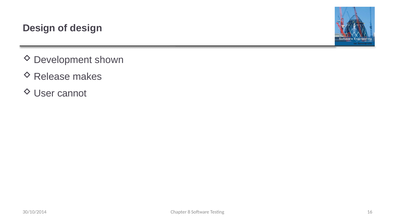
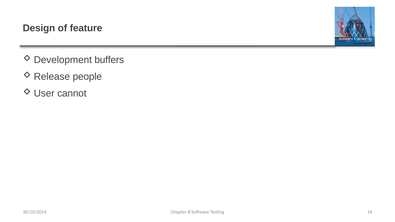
of design: design -> feature (86, 28)
shown: shown -> buffers (109, 60)
makes: makes -> people (87, 77)
